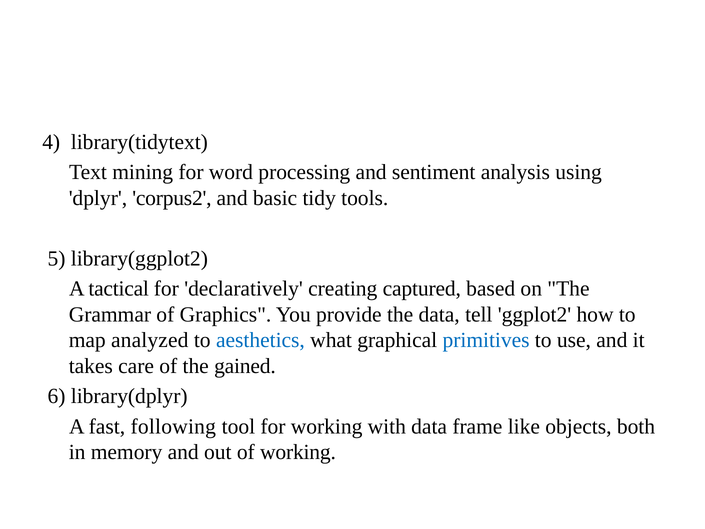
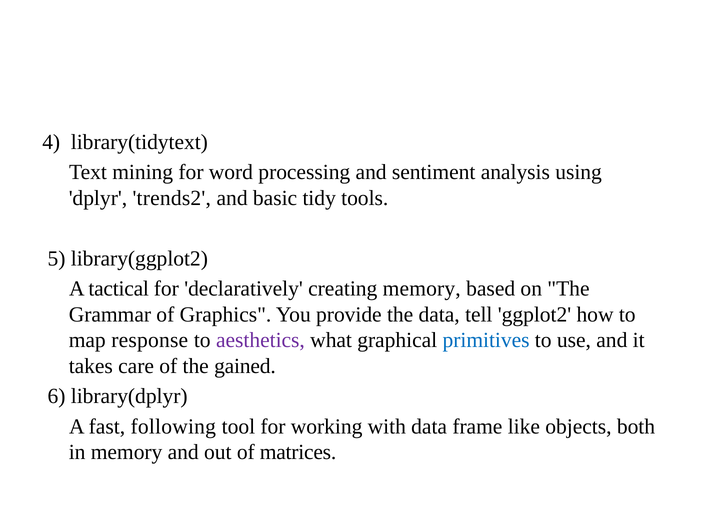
corpus2: corpus2 -> trends2 (172, 198)
creating captured: captured -> memory (422, 289)
analyzed: analyzed -> response (150, 340)
aesthetics colour: blue -> purple (260, 340)
of working: working -> matrices (298, 452)
